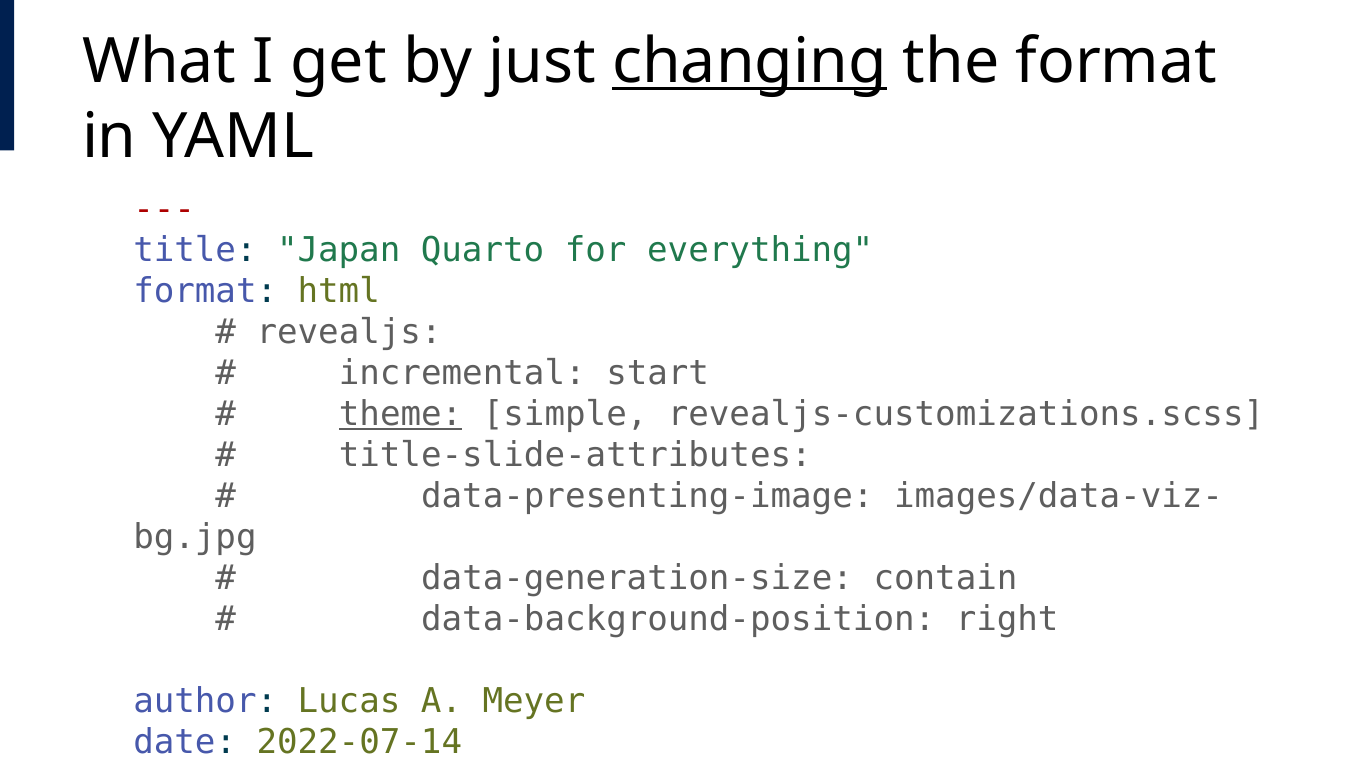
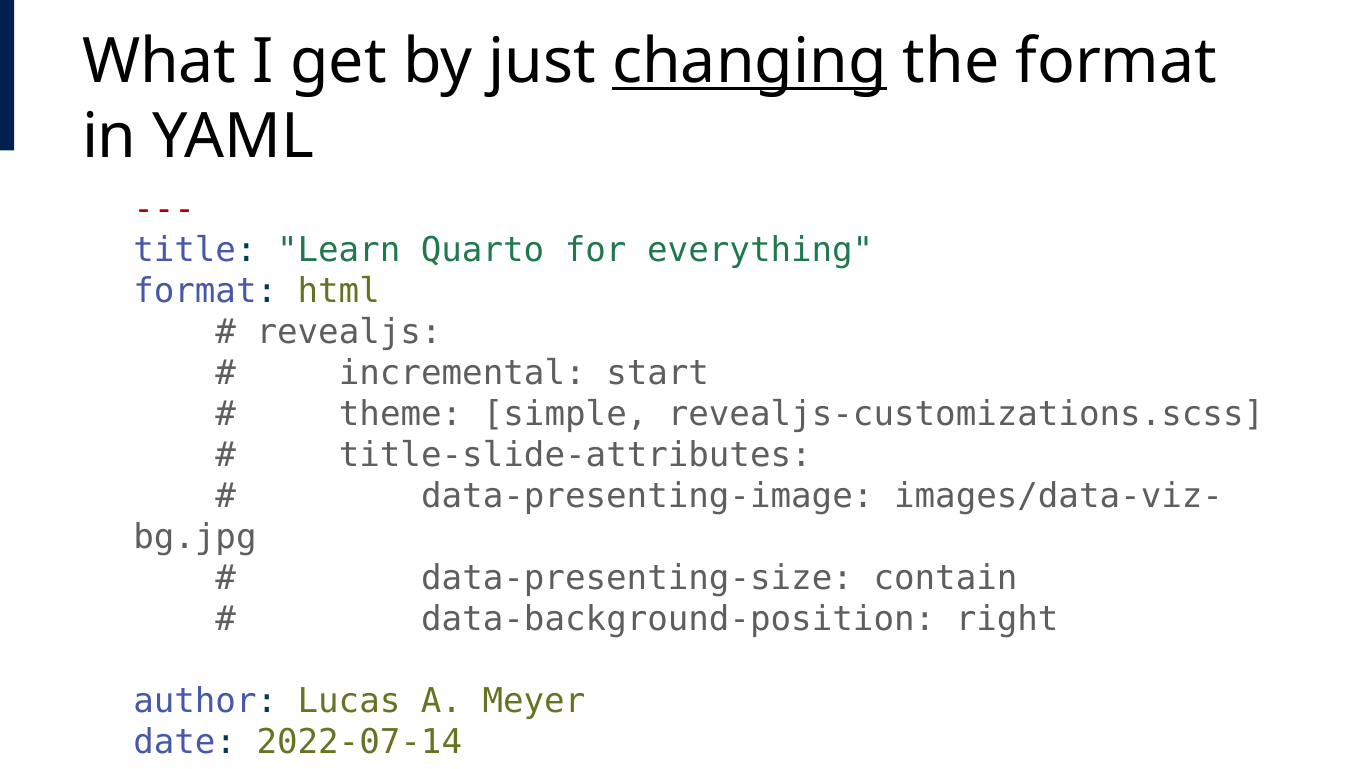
Japan: Japan -> Learn (339, 250)
theme underline: present -> none (401, 414)
data-generation-size: data-generation-size -> data-presenting-size (637, 578)
